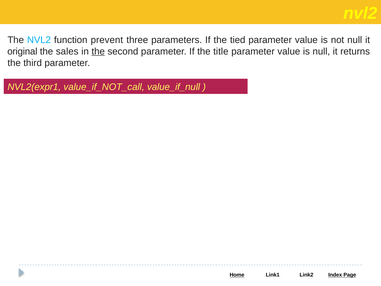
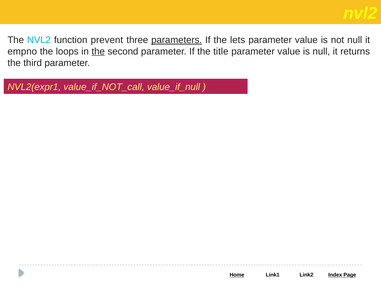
parameters underline: none -> present (177, 40)
tied: tied -> lets (238, 40)
original: original -> empno (22, 51)
sales: sales -> loops (67, 51)
